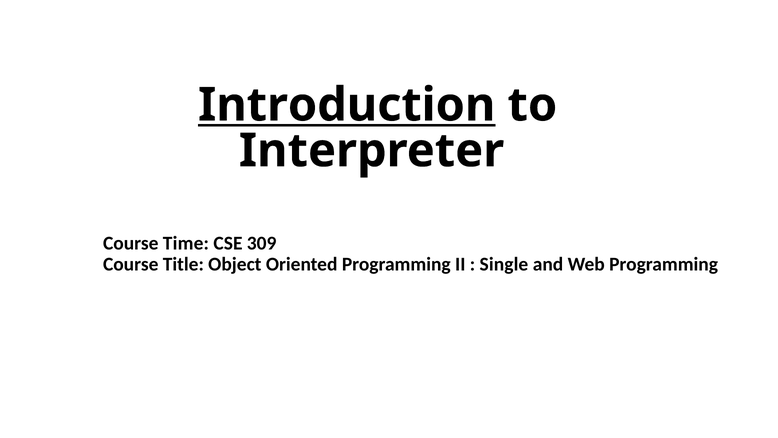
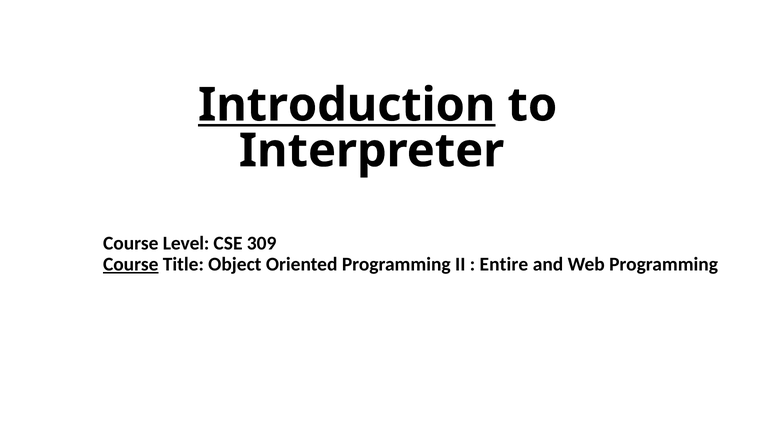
Time: Time -> Level (186, 243)
Course underline: none -> present (131, 264)
Single: Single -> Entire (504, 264)
